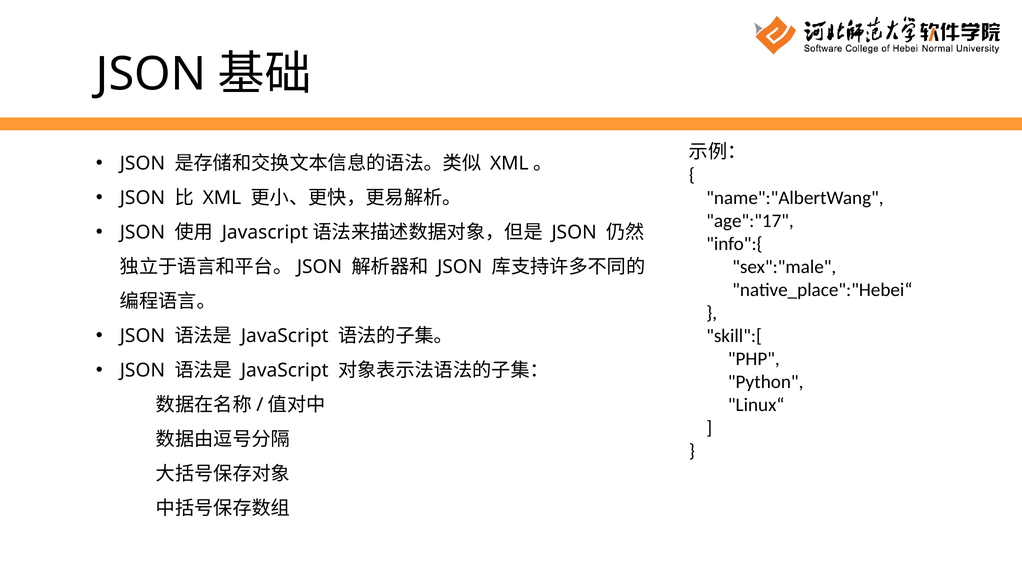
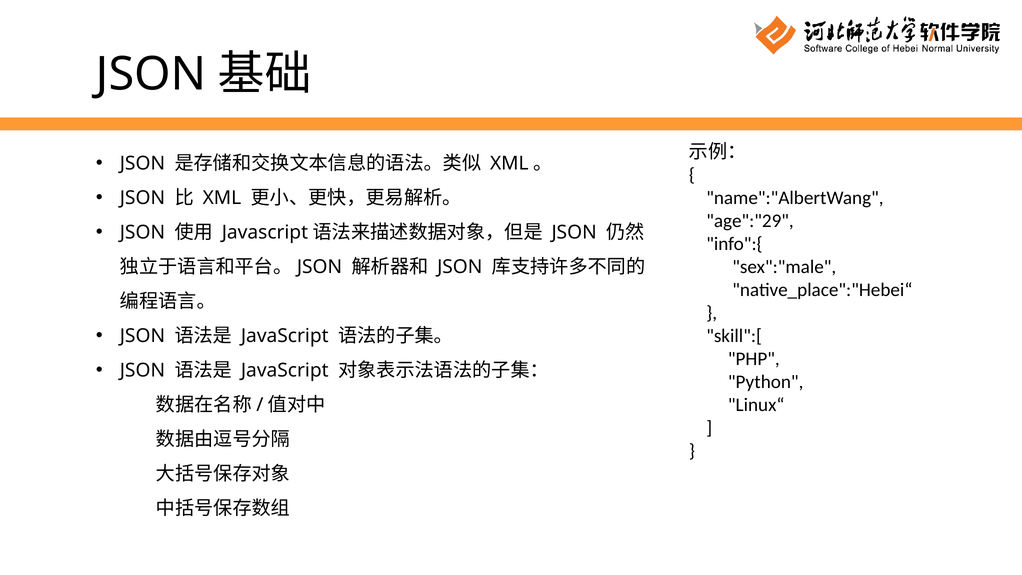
age":"17: age":"17 -> age":"29 (750, 221)
